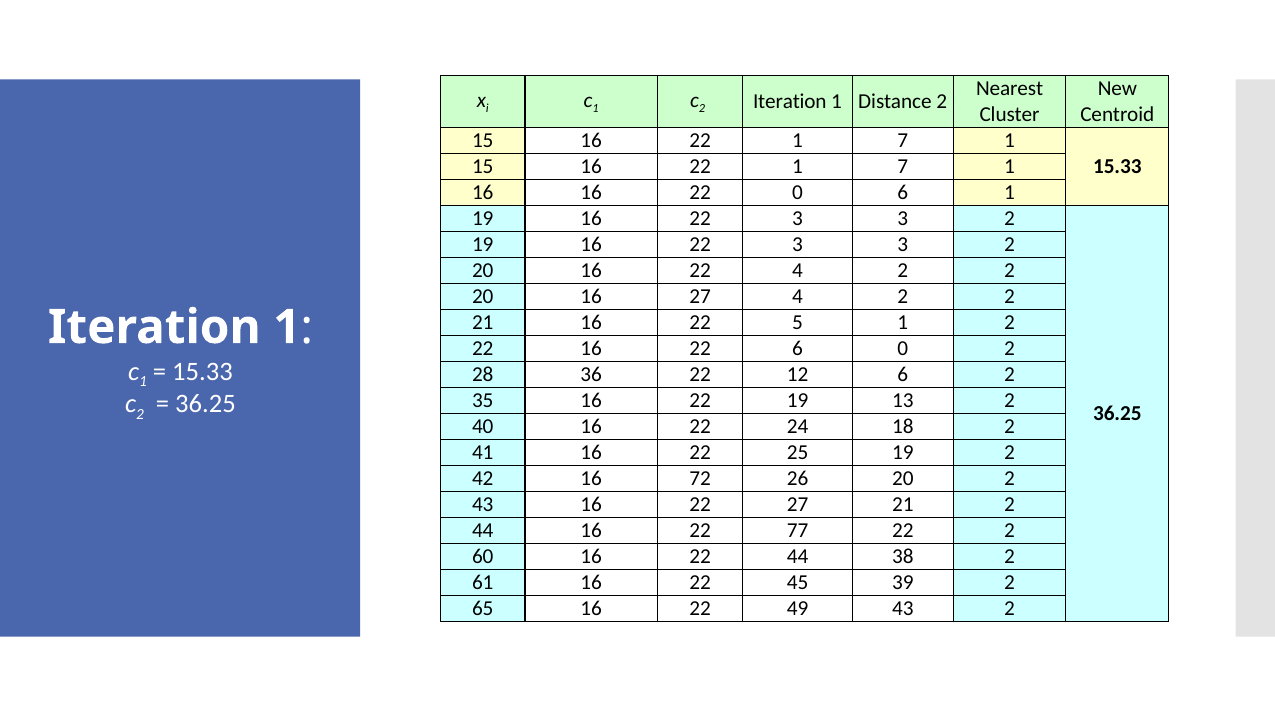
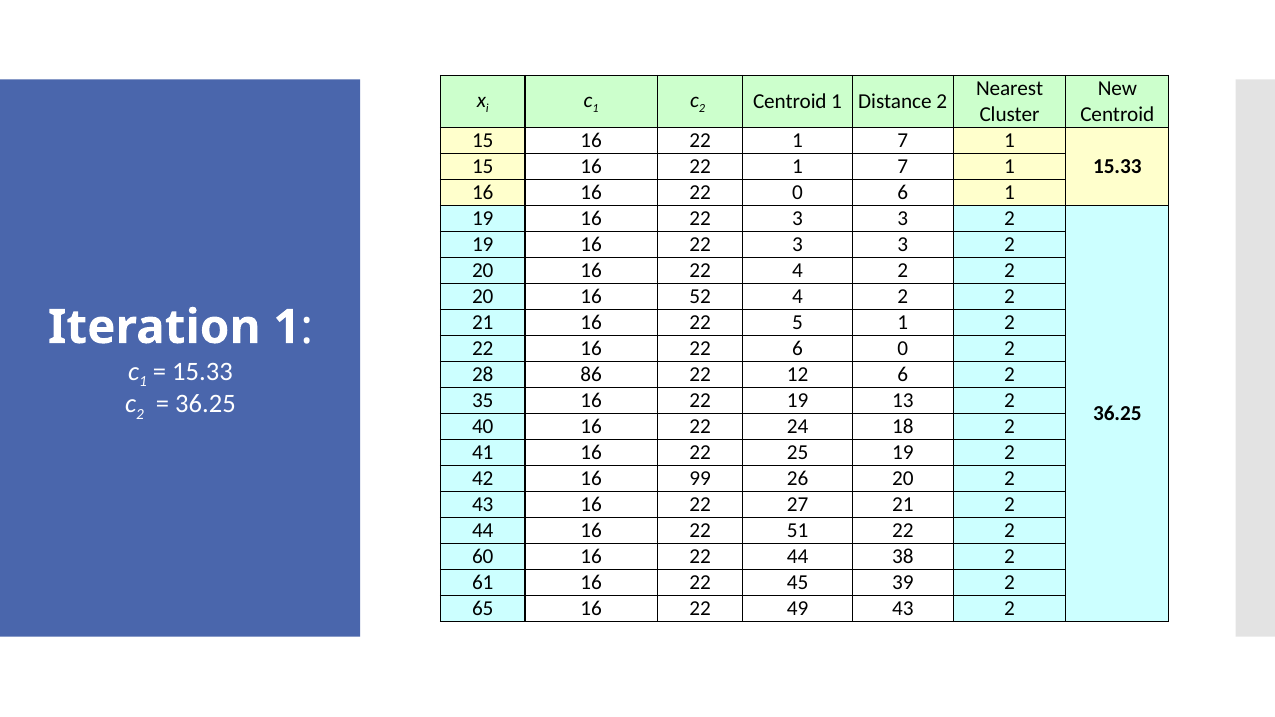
2 Iteration: Iteration -> Centroid (790, 102)
16 27: 27 -> 52 (700, 297)
36: 36 -> 86 (591, 375)
72: 72 -> 99 (700, 479)
77: 77 -> 51 (798, 531)
